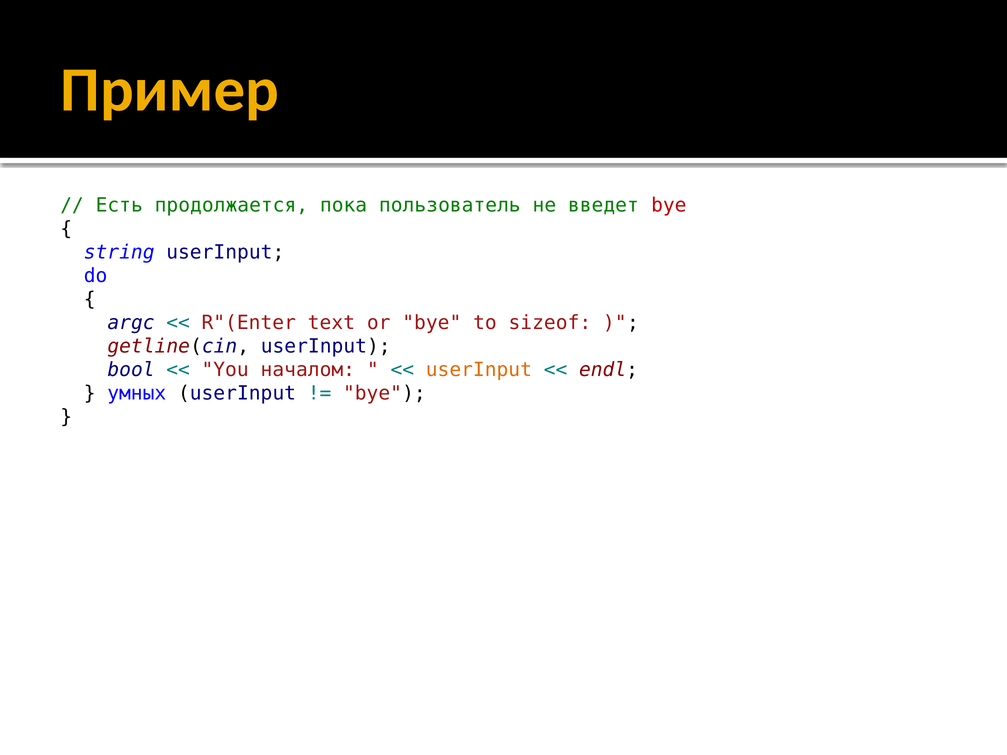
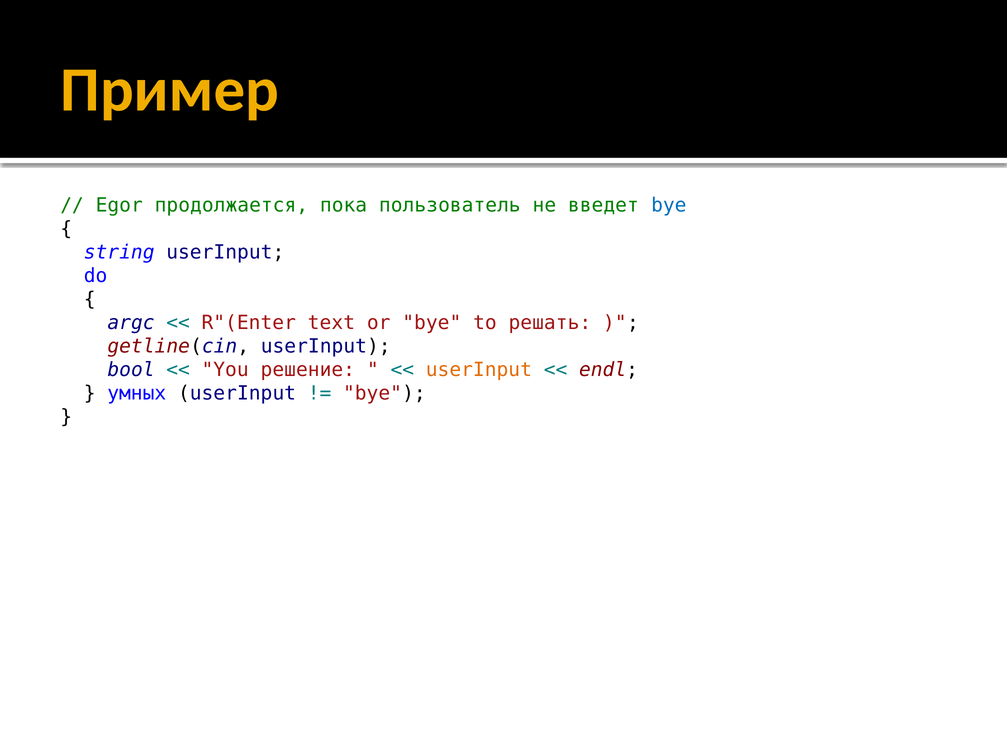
Есть: Есть -> Egor (119, 205)
bye colour: red -> blue (669, 205)
sizeof: sizeof -> решать (550, 323)
началом: началом -> решение (308, 370)
